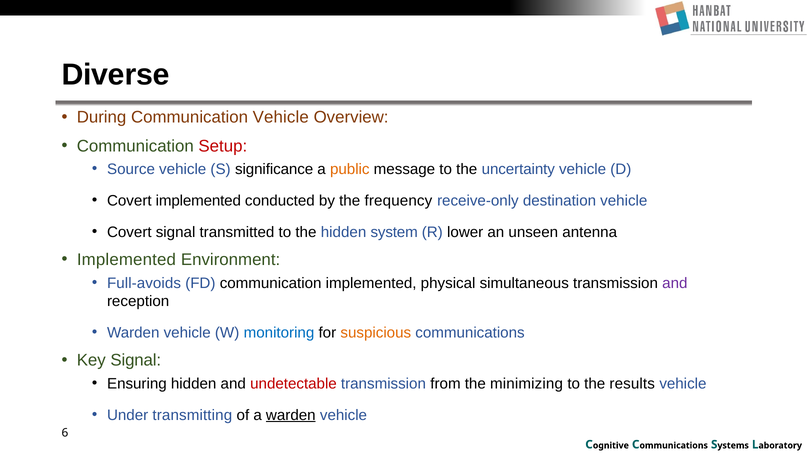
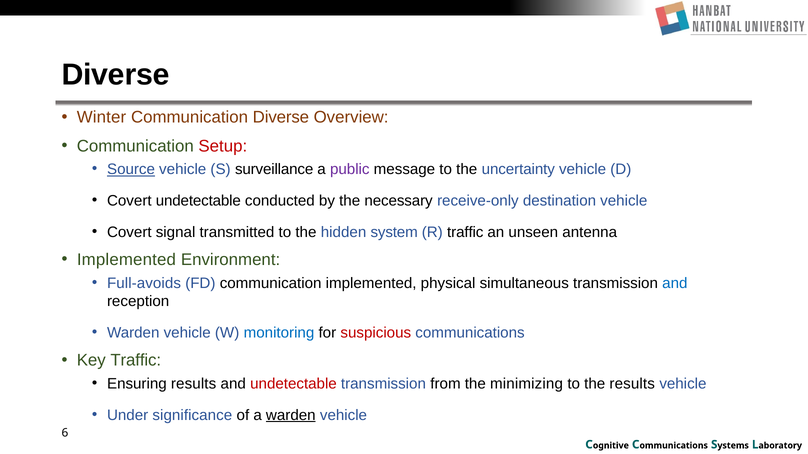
During: During -> Winter (101, 117)
Communication Vehicle: Vehicle -> Diverse (281, 117)
Source underline: none -> present (131, 169)
significance: significance -> surveillance (274, 169)
public colour: orange -> purple (350, 169)
Covert implemented: implemented -> undetectable (198, 201)
frequency: frequency -> necessary (399, 201)
R lower: lower -> traffic (465, 232)
and colour: purple -> blue (675, 283)
suspicious colour: orange -> red (376, 333)
Key Signal: Signal -> Traffic (136, 361)
Ensuring hidden: hidden -> results (194, 384)
transmitting: transmitting -> significance (192, 416)
